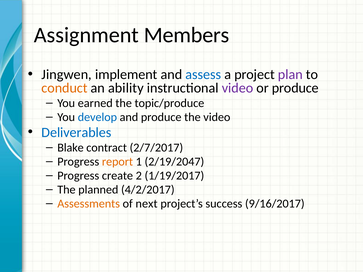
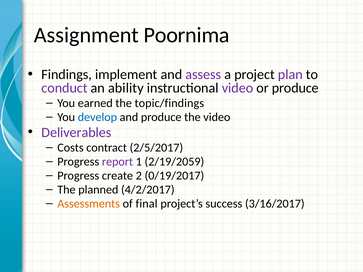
Members: Members -> Poornima (187, 35)
Jingwen: Jingwen -> Findings (67, 75)
assess colour: blue -> purple (203, 75)
conduct colour: orange -> purple (65, 88)
topic/produce: topic/produce -> topic/findings (169, 103)
Deliverables colour: blue -> purple (76, 133)
Blake: Blake -> Costs (70, 148)
2/7/2017: 2/7/2017 -> 2/5/2017 (156, 148)
report colour: orange -> purple (117, 162)
2/19/2047: 2/19/2047 -> 2/19/2059 (174, 162)
1/19/2017: 1/19/2017 -> 0/19/2017 (174, 176)
next: next -> final (147, 204)
9/16/2017: 9/16/2017 -> 3/16/2017 (275, 204)
